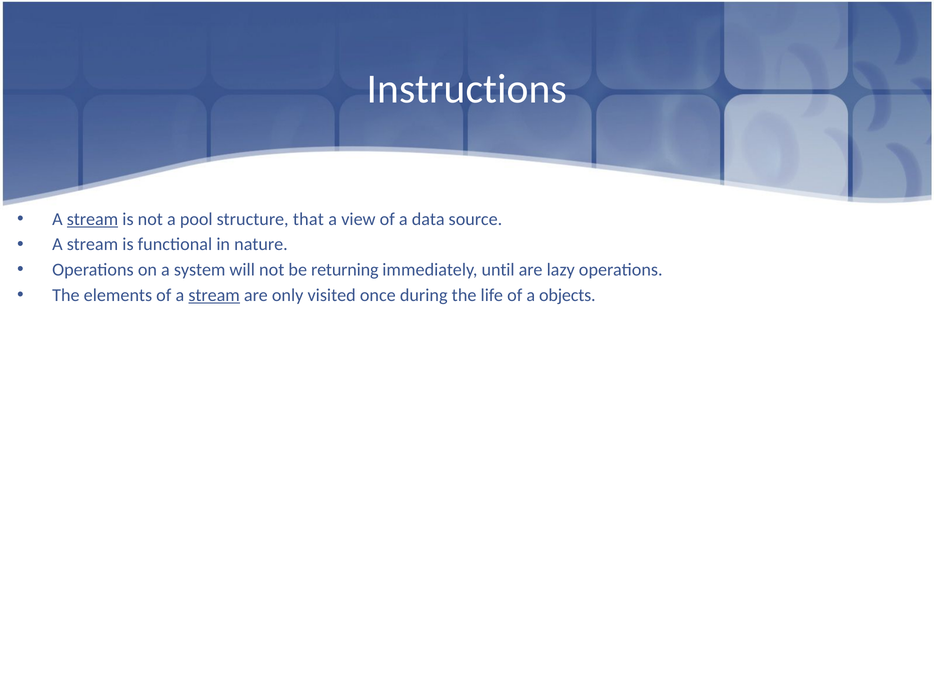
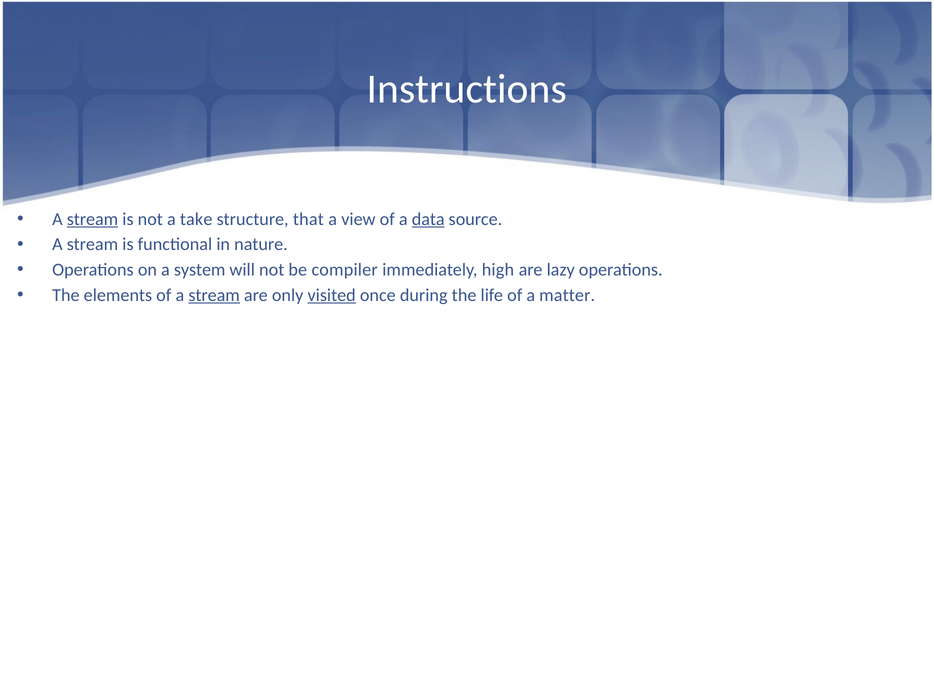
pool: pool -> take (196, 219)
data underline: none -> present (428, 219)
returning: returning -> compiler (345, 270)
until: until -> high (498, 270)
visited underline: none -> present (332, 296)
objects: objects -> matter (567, 296)
